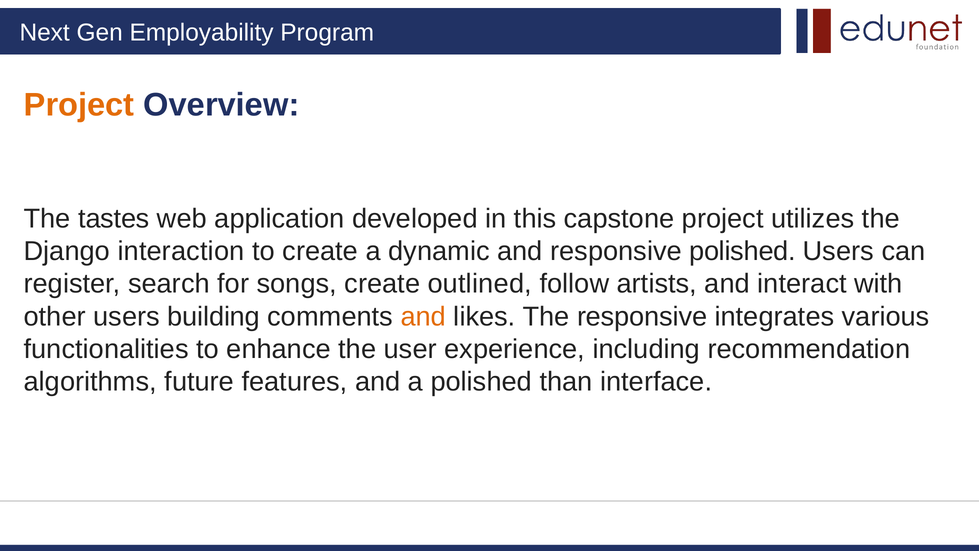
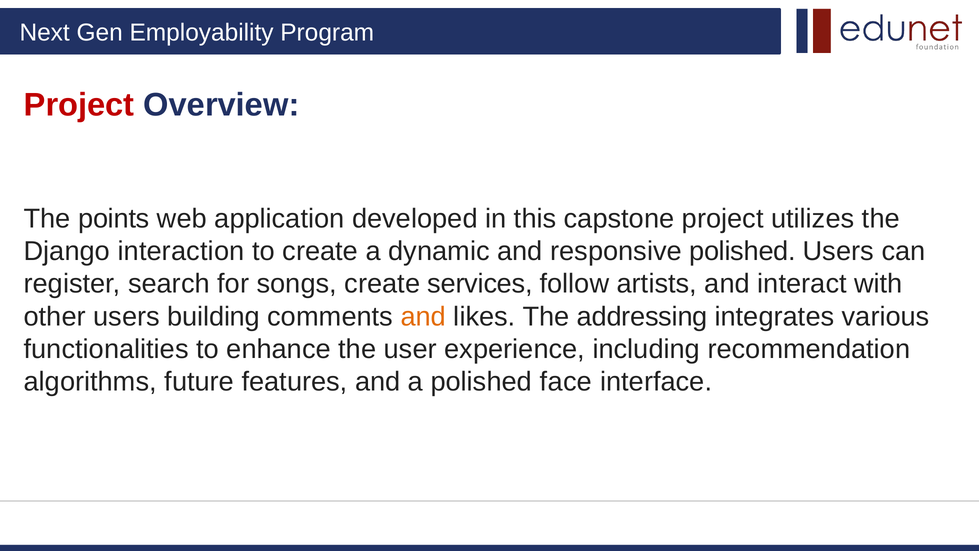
Project colour: orange -> red (79, 105)
tastes: tastes -> points (114, 219)
outlined: outlined -> services (480, 284)
The responsive: responsive -> addressing (642, 316)
than: than -> face (566, 382)
